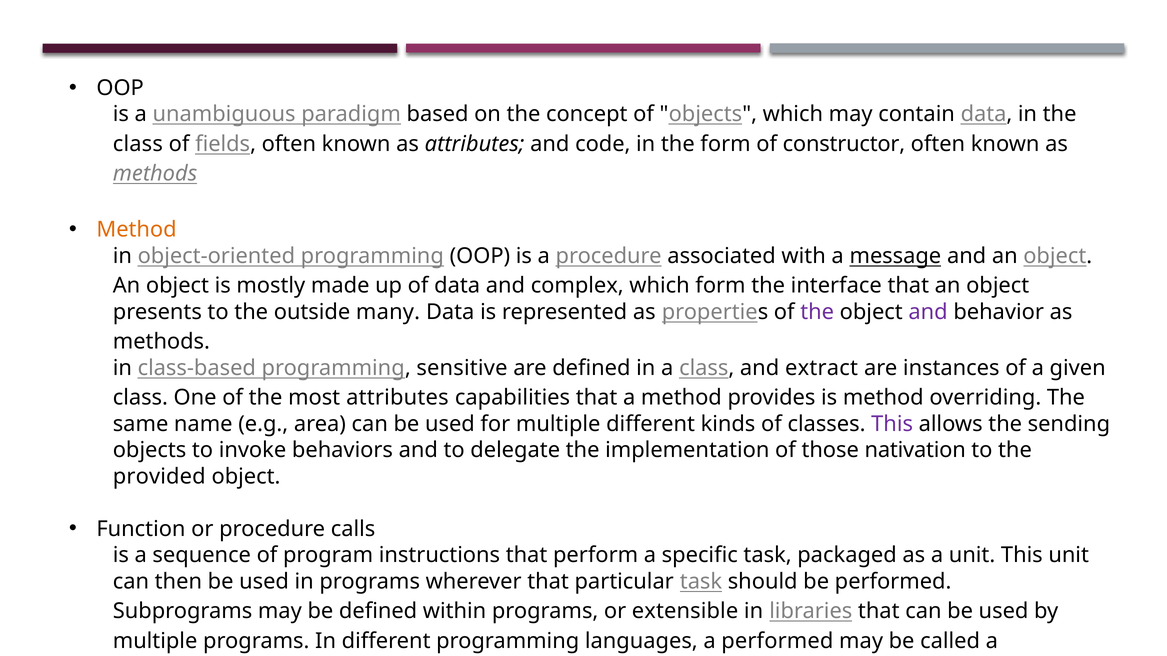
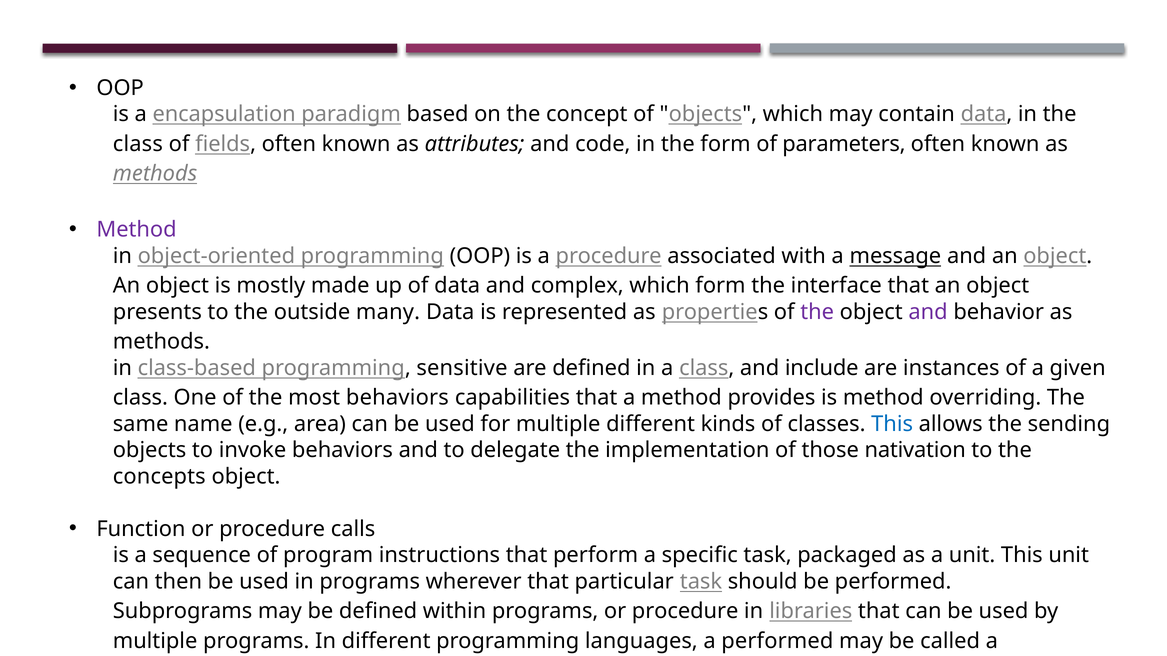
unambiguous: unambiguous -> encapsulation (224, 114)
constructor: constructor -> parameters (844, 144)
Method colour: orange -> purple (137, 230)
extract: extract -> include (822, 368)
most attributes: attributes -> behaviors (397, 398)
This colour: purple -> blue (892, 424)
provided: provided -> concepts (159, 477)
programs or extensible: extensible -> procedure (685, 612)
